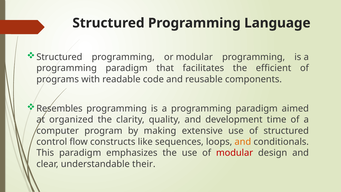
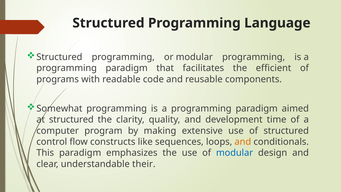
Resembles: Resembles -> Somewhat (59, 108)
at organized: organized -> structured (71, 120)
modular colour: red -> blue (235, 153)
